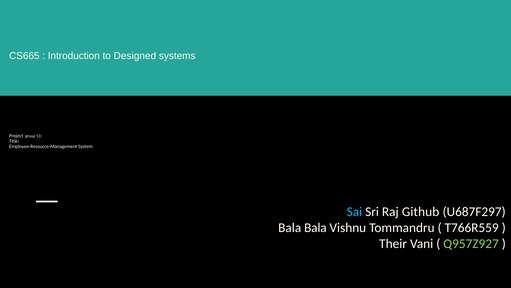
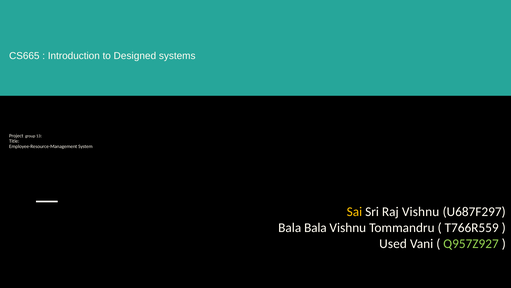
Sai colour: light blue -> yellow (354, 211)
Raj Github: Github -> Vishnu (421, 211)
Their: Their -> Used (393, 243)
